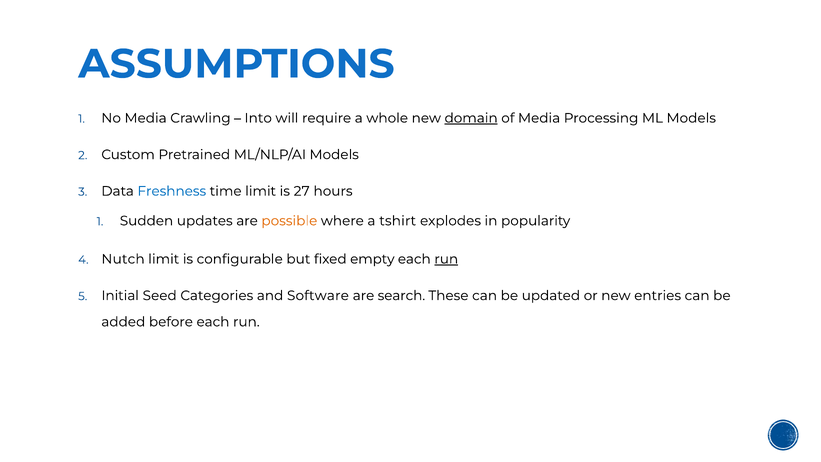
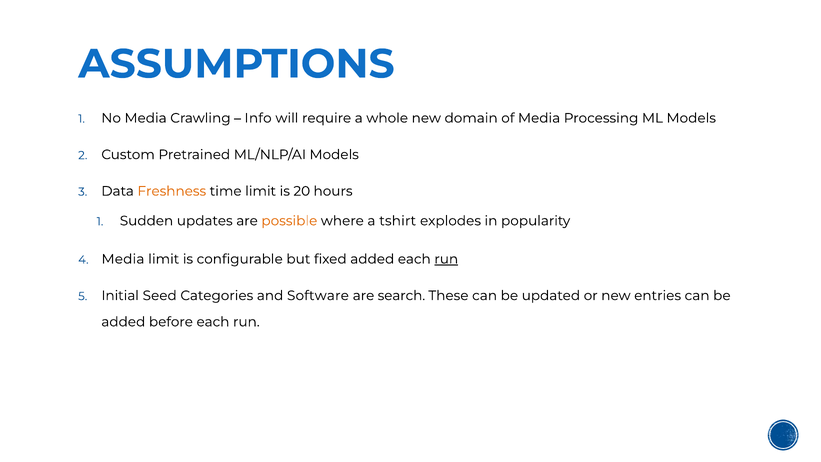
Into: Into -> Info (258, 118)
domain underline: present -> none (471, 118)
Freshness colour: blue -> orange (172, 191)
27: 27 -> 20 (302, 191)
Nutch: Nutch -> Media (123, 259)
fixed empty: empty -> added (372, 259)
